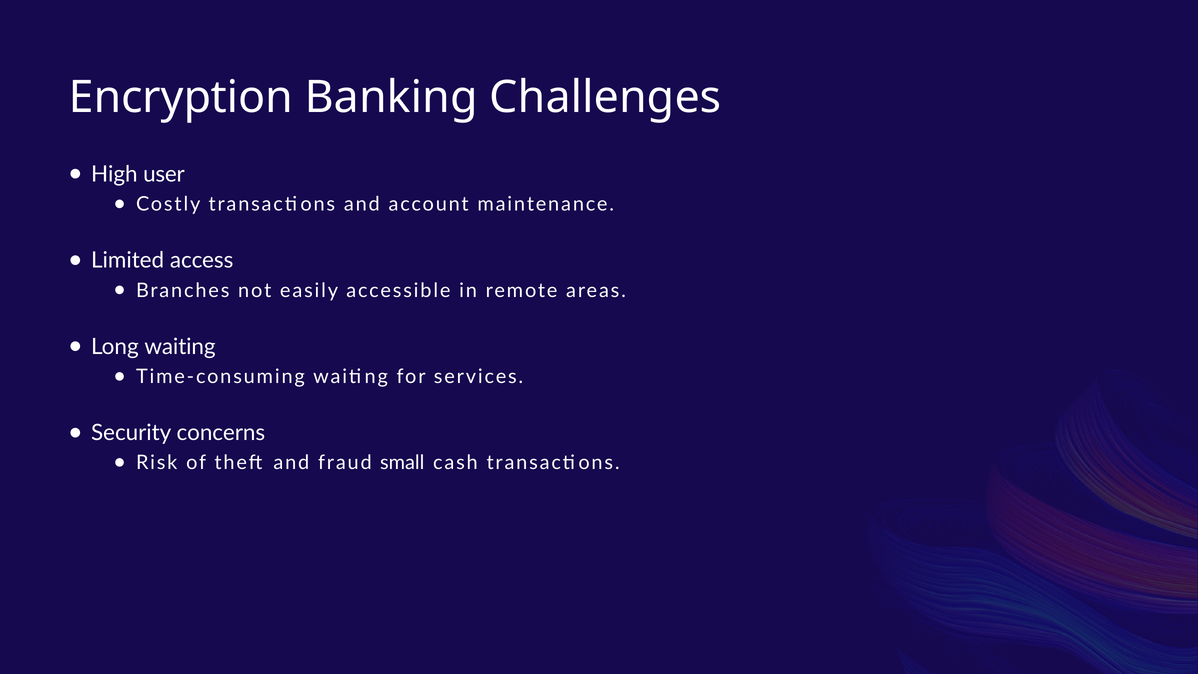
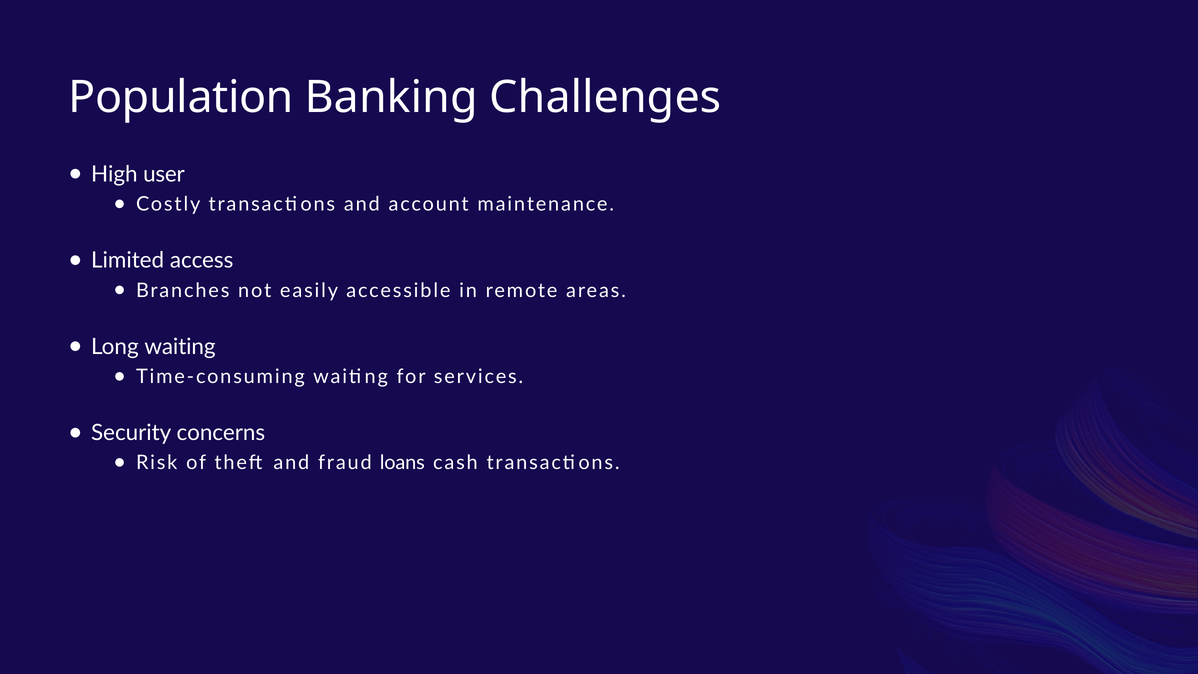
Encryption: Encryption -> Population (181, 98)
small: small -> loans (402, 463)
